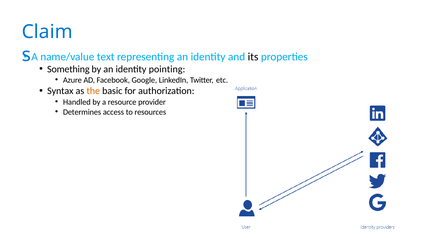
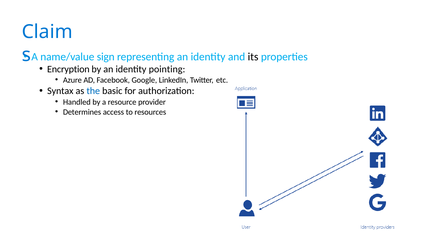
text: text -> sign (106, 57)
Something: Something -> Encryption (68, 69)
the colour: orange -> blue (93, 91)
